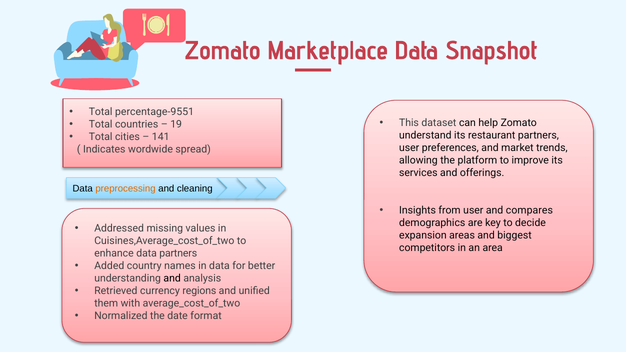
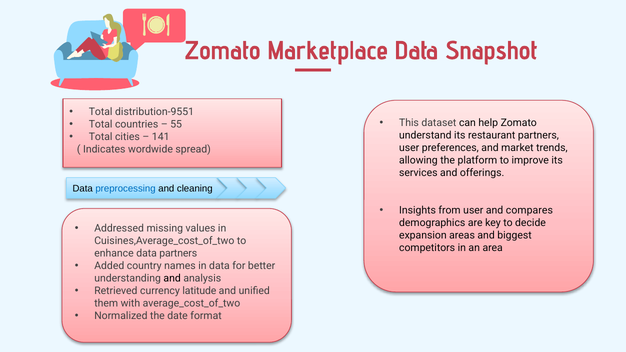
percentage-9551: percentage-9551 -> distribution-9551 (155, 112)
19: 19 -> 55 (176, 124)
preprocessing colour: orange -> blue (126, 189)
regions: regions -> latitude (199, 291)
